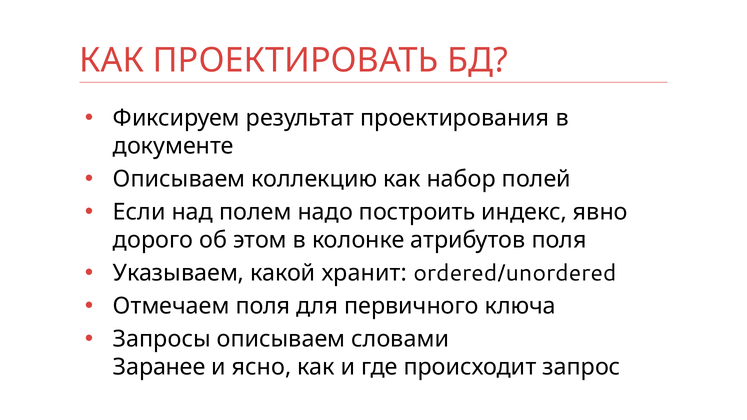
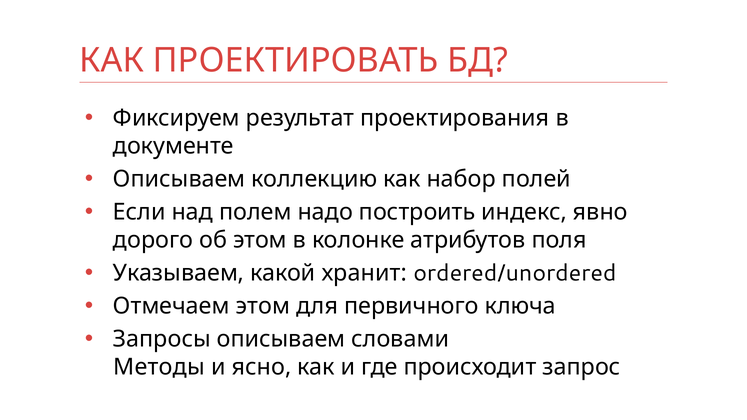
Отмечаем поля: поля -> этом (263, 306)
Заранее: Заранее -> Методы (159, 367)
